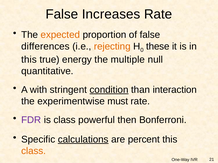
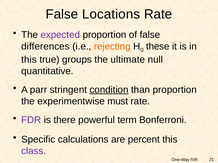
Increases: Increases -> Locations (111, 14)
expected colour: orange -> purple (60, 35)
energy: energy -> groups (77, 60)
multiple: multiple -> ultimate (128, 60)
with: with -> parr (38, 90)
than interaction: interaction -> proportion (175, 90)
is class: class -> there (65, 120)
then: then -> term (127, 120)
calculations underline: present -> none (83, 140)
class colour: orange -> purple (34, 151)
